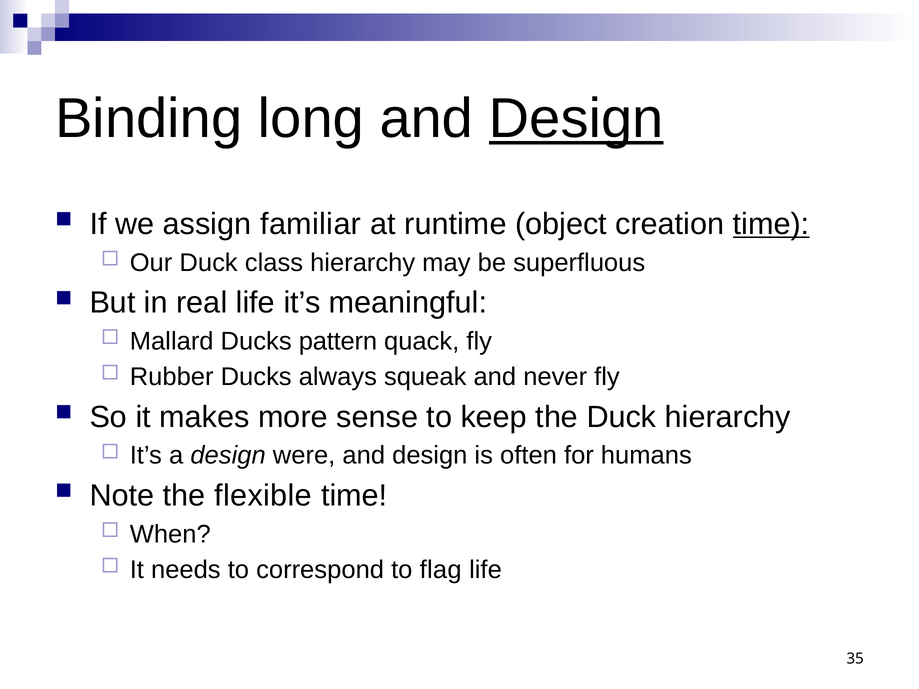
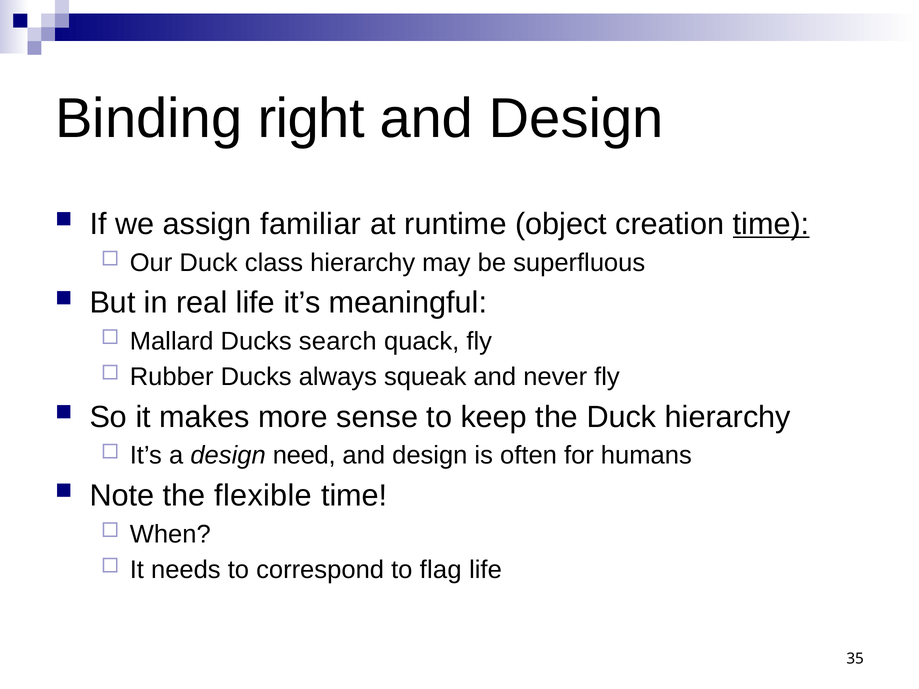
long: long -> right (311, 119)
Design underline: present -> none (576, 119)
pattern: pattern -> search (338, 341)
were: were -> need (304, 456)
